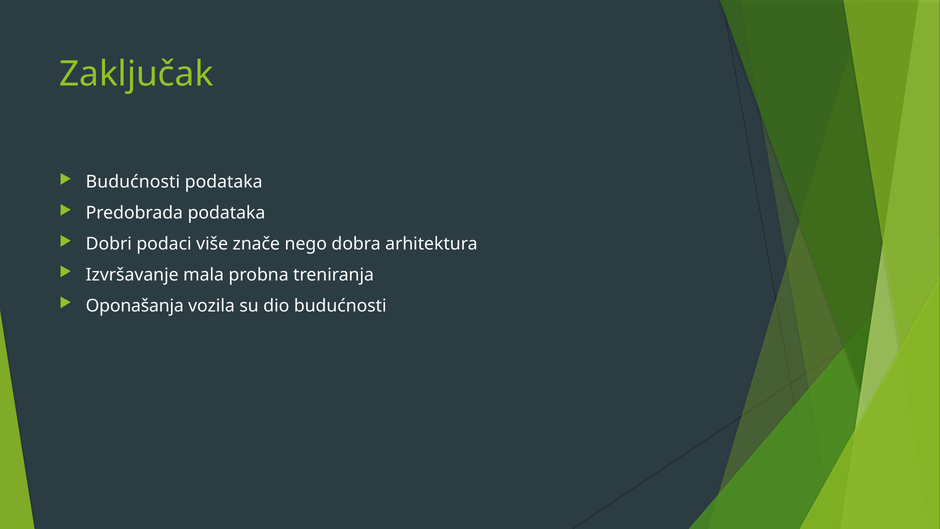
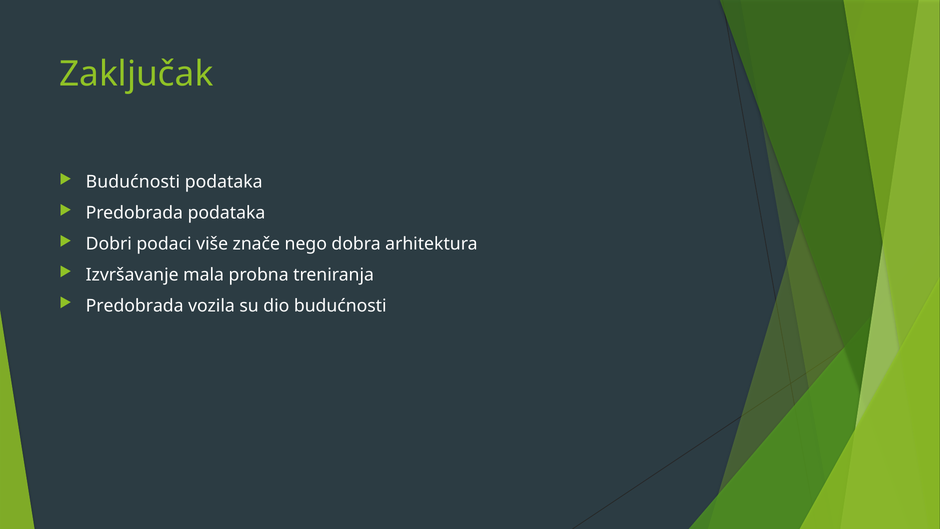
Oponašanja: Oponašanja -> Predobrada (135, 306)
